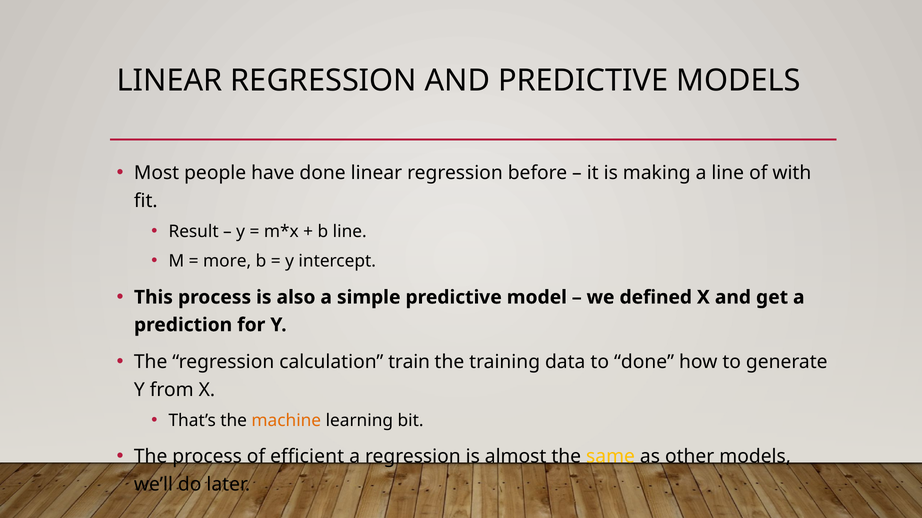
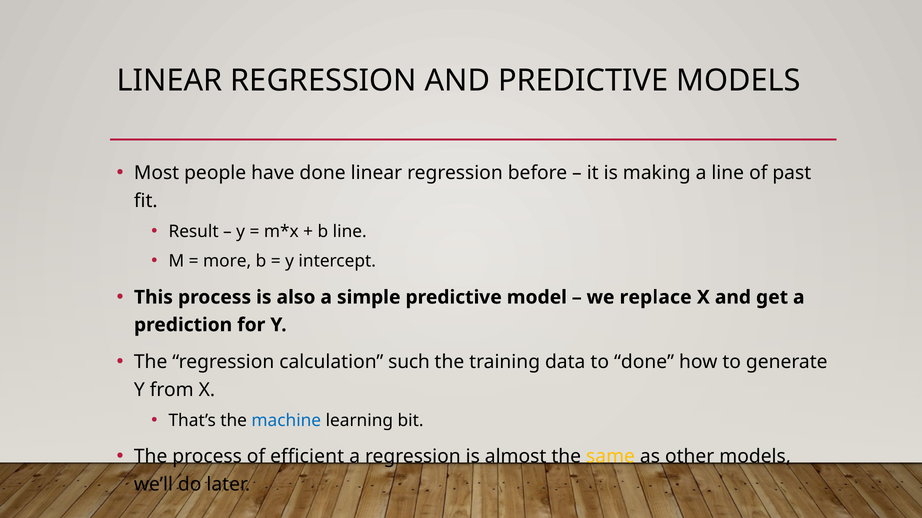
with: with -> past (792, 173)
defined: defined -> replace (656, 298)
train: train -> such (409, 363)
machine colour: orange -> blue (286, 421)
